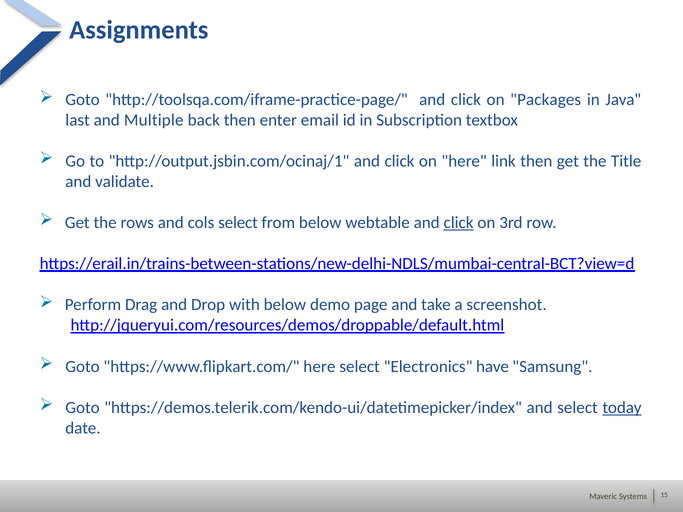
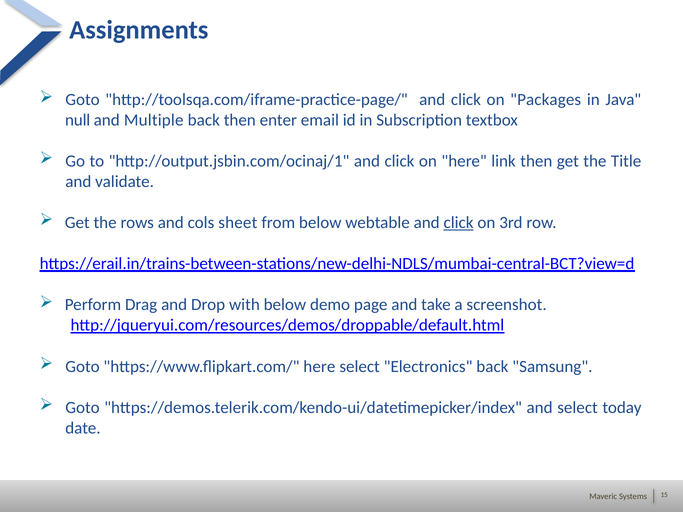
last: last -> null (78, 120)
cols select: select -> sheet (238, 223)
Electronics have: have -> back (492, 367)
today underline: present -> none (622, 408)
